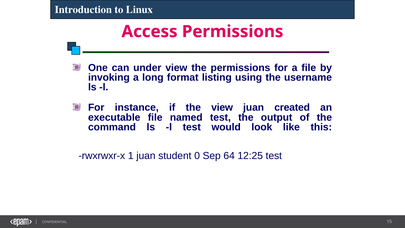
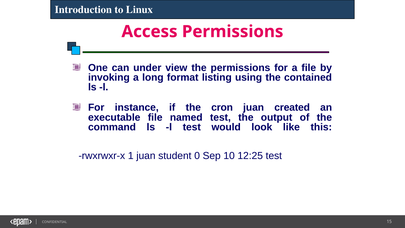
username: username -> contained (308, 77)
the view: view -> cron (222, 108)
64: 64 -> 10 (229, 156)
